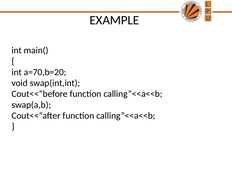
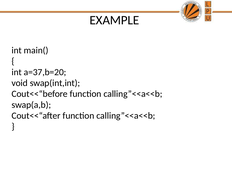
a=70,b=20: a=70,b=20 -> a=37,b=20 (45, 72)
